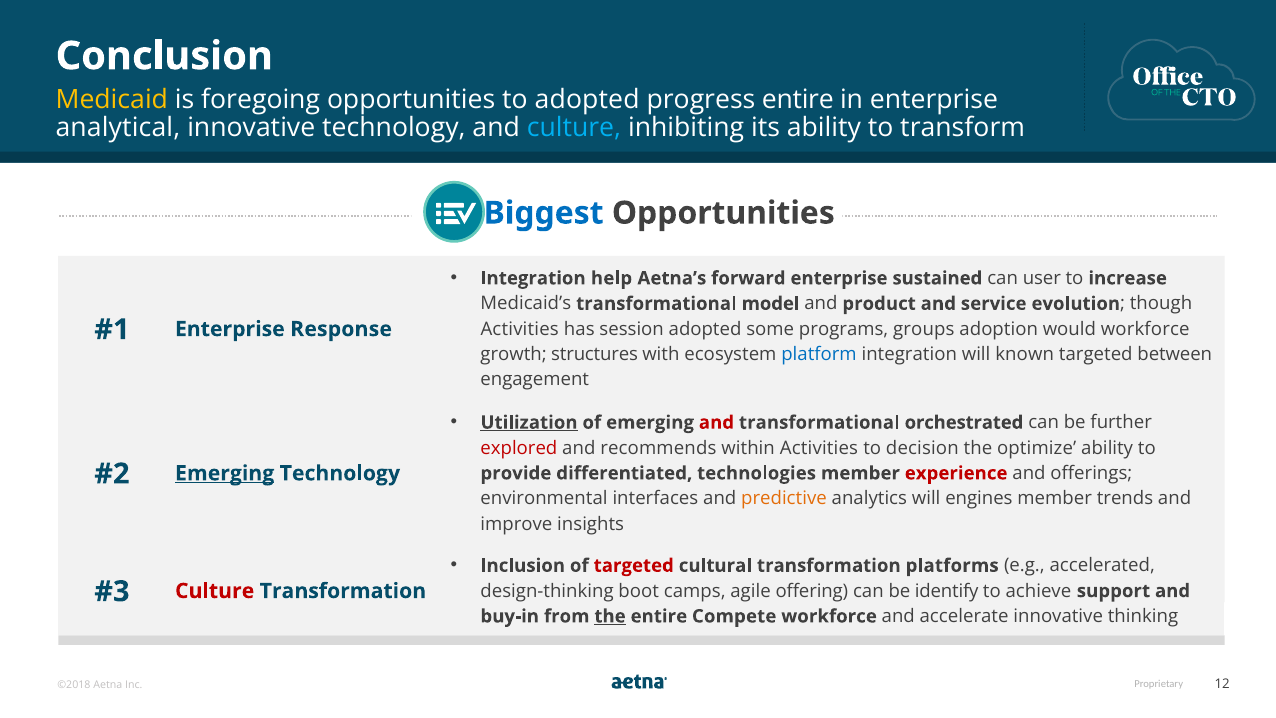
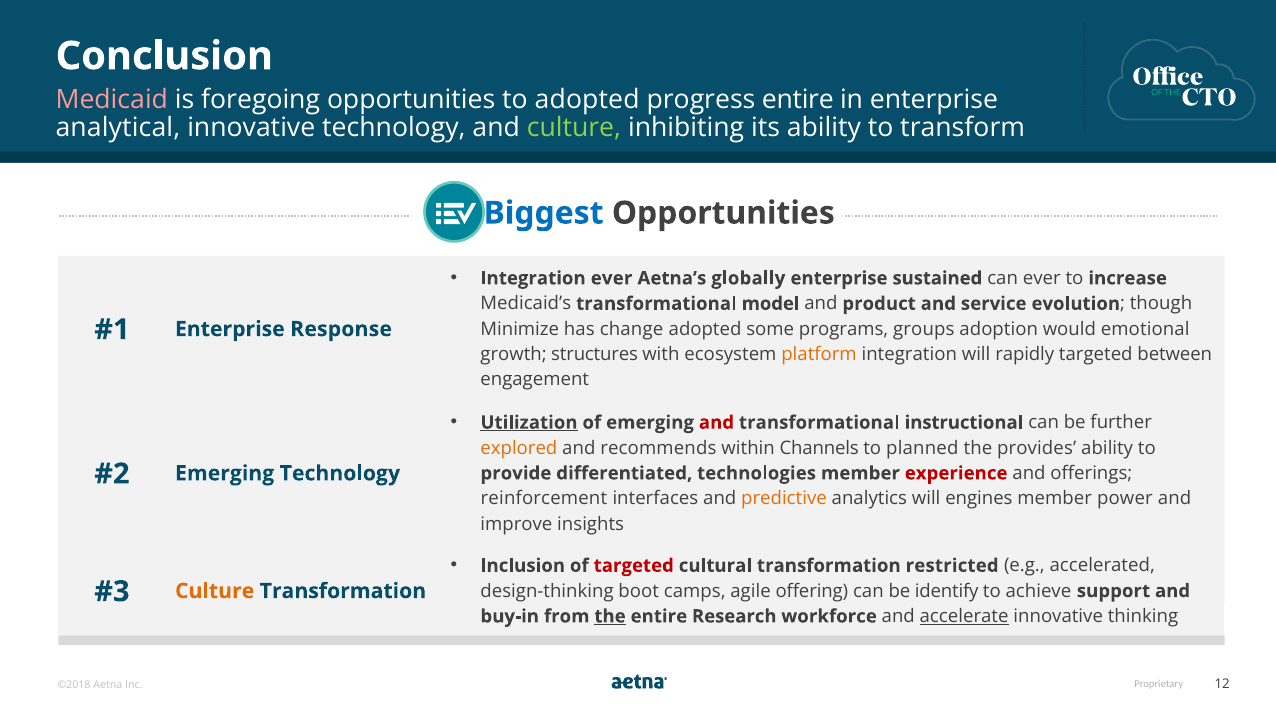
Medicaid colour: yellow -> pink (112, 99)
culture colour: light blue -> light green (574, 128)
Integration help: help -> ever (612, 278)
forward: forward -> globally (748, 278)
can user: user -> ever (1042, 278)
Activities: Activities -> Minimize (520, 329)
session: session -> change (632, 329)
would workforce: workforce -> emotional (1145, 329)
platform colour: blue -> orange (819, 354)
known: known -> rapidly (1025, 354)
orchestrated: orchestrated -> instructional (964, 423)
explored colour: red -> orange (519, 448)
within Activities: Activities -> Channels (819, 448)
decision: decision -> planned (922, 448)
optimize: optimize -> provides (1037, 448)
Emerging underline: present -> none (225, 473)
environmental: environmental -> reinforcement (544, 499)
trends: trends -> power (1125, 499)
platforms: platforms -> restricted (952, 566)
Culture colour: red -> orange (215, 591)
Compete: Compete -> Research (734, 616)
accelerate underline: none -> present (964, 616)
